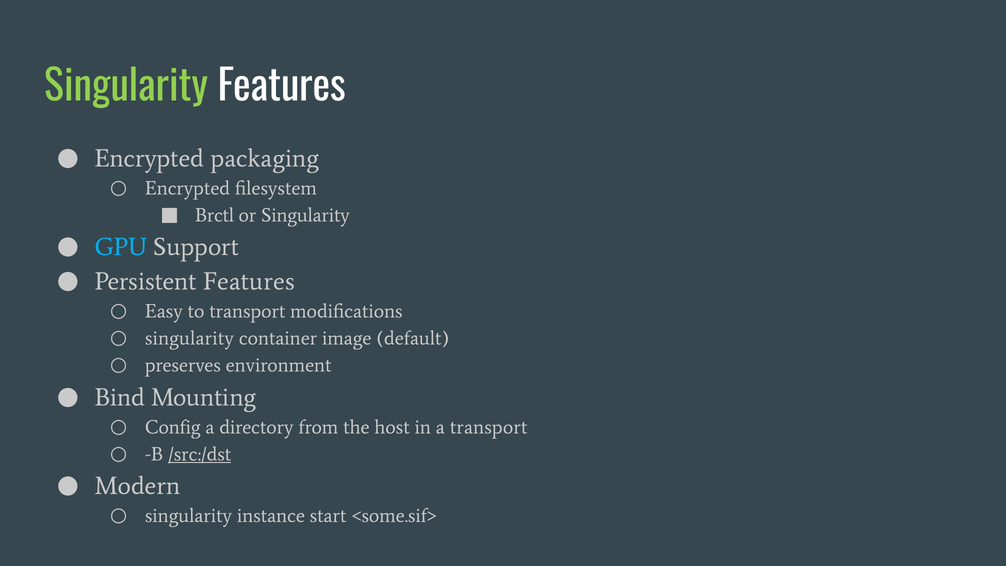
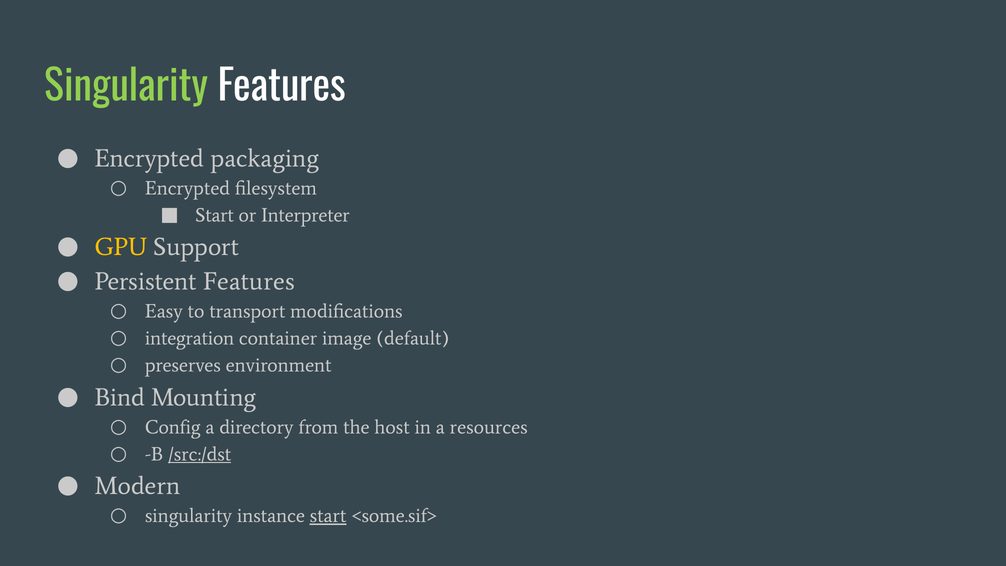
Brctl: Brctl -> Start (215, 215)
or Singularity: Singularity -> Interpreter (305, 215)
GPU colour: light blue -> yellow (121, 247)
singularity: singularity -> integration (190, 338)
a transport: transport -> resources (489, 427)
start underline: none -> present (328, 516)
